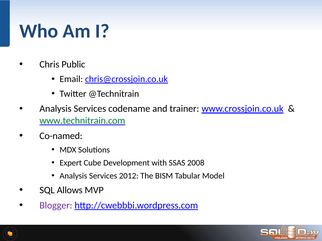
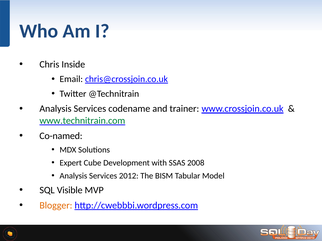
Public: Public -> Inside (73, 65)
Allows: Allows -> Visible (70, 191)
Blogger colour: purple -> orange (56, 206)
